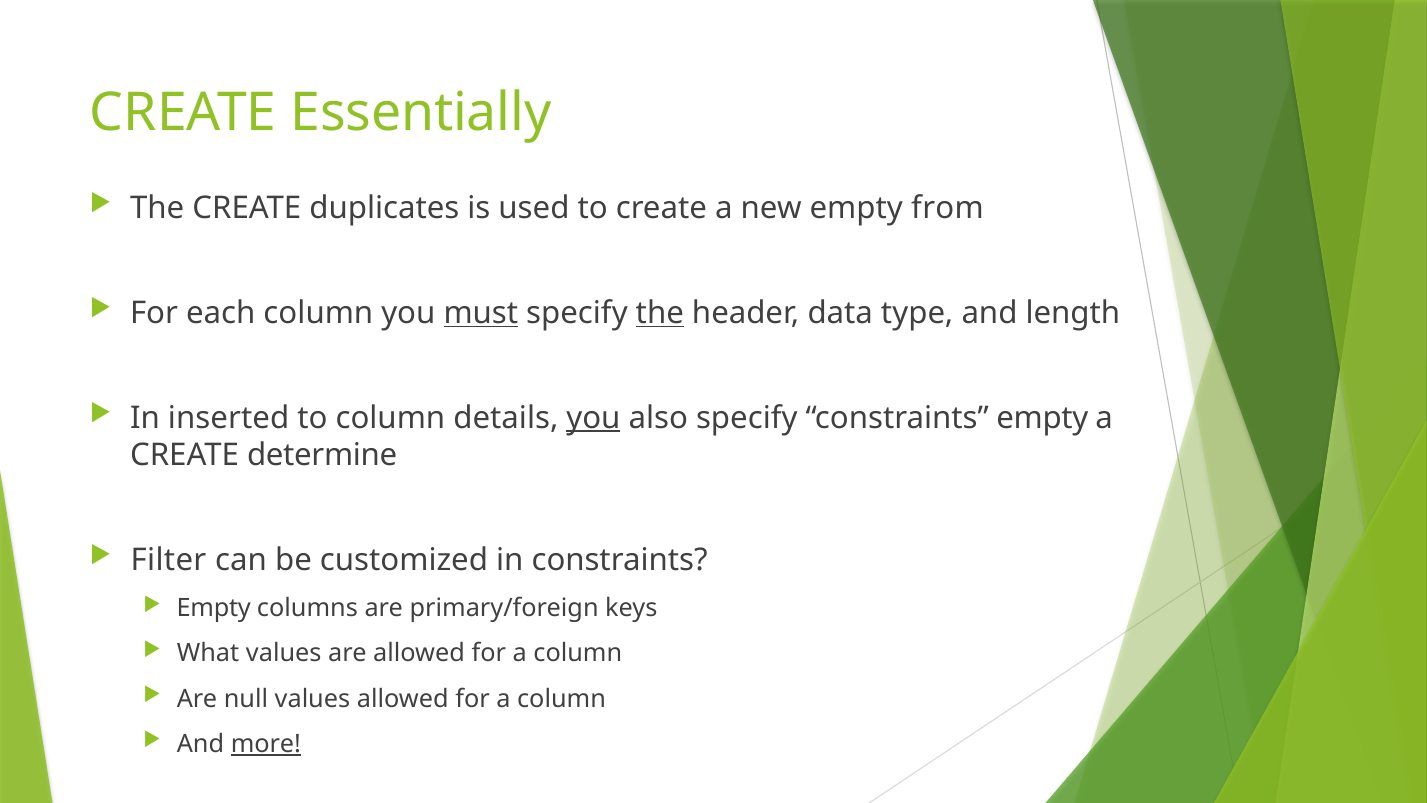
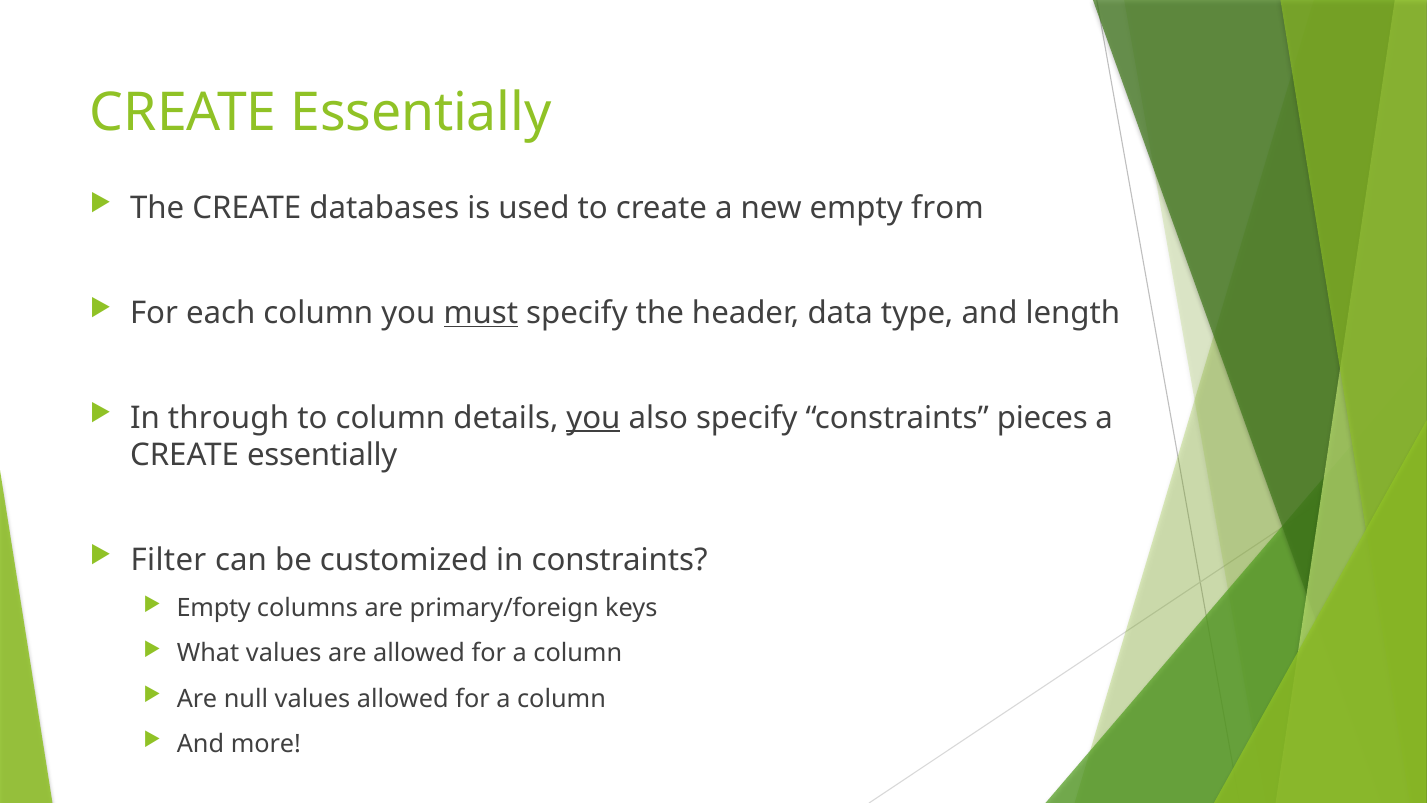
duplicates: duplicates -> databases (384, 208)
the underline: present -> none (660, 313)
inserted: inserted -> through (229, 418)
constraints empty: empty -> pieces (1042, 418)
determine: determine -> essentially (322, 455)
more underline: present -> none (266, 744)
